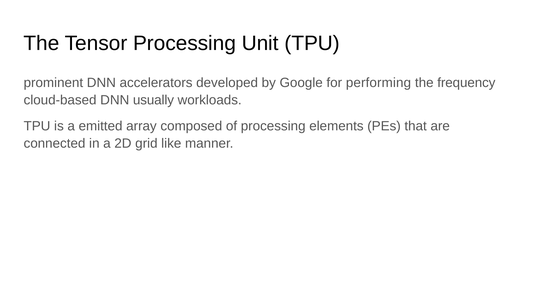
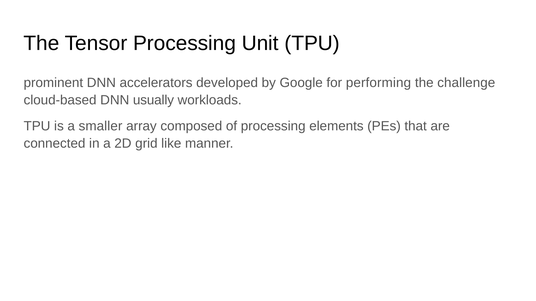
frequency: frequency -> challenge (466, 83)
emitted: emitted -> smaller (101, 126)
